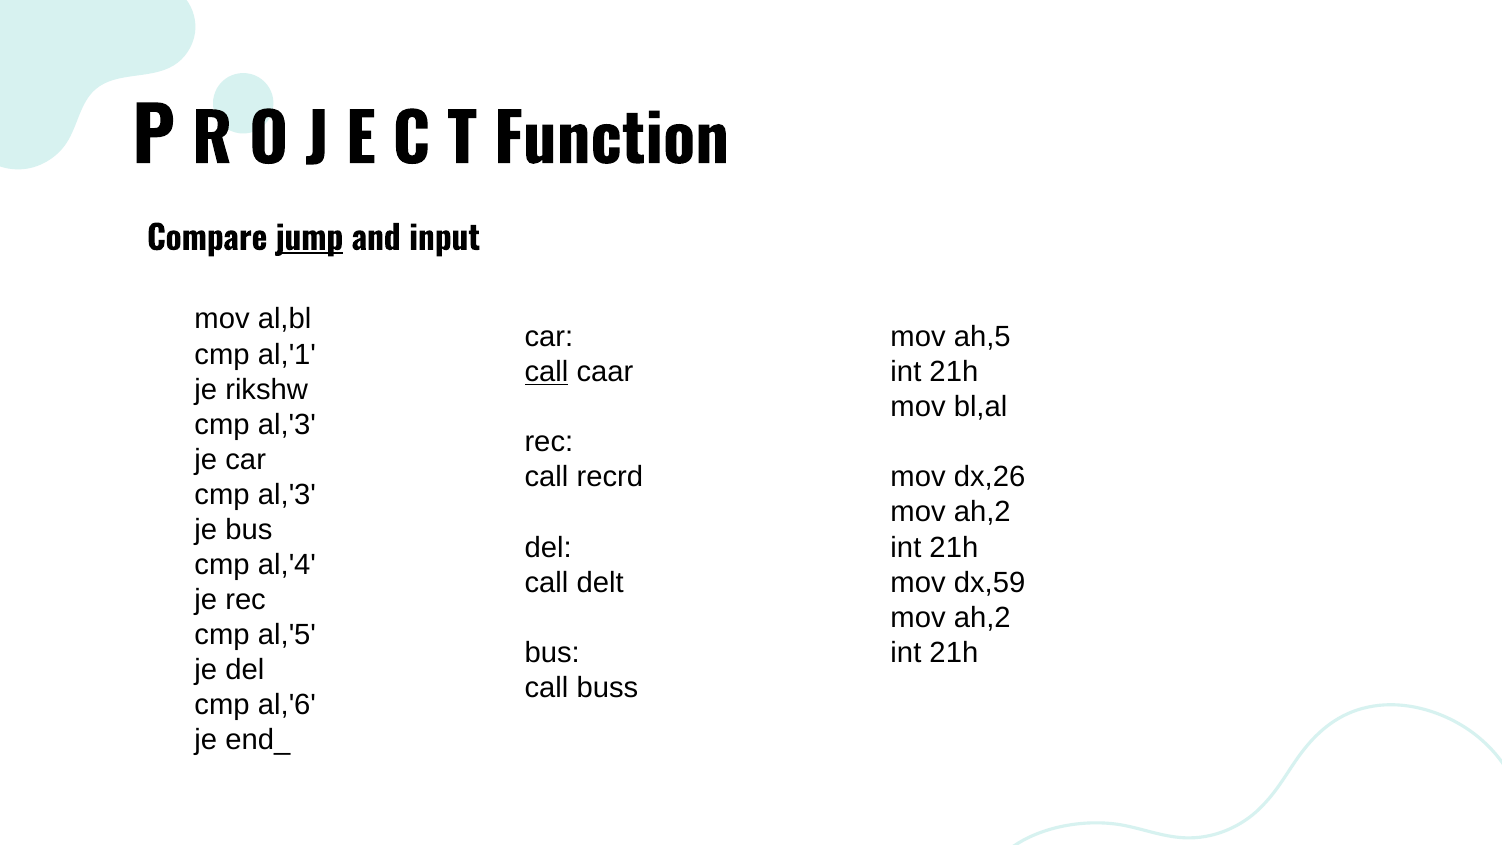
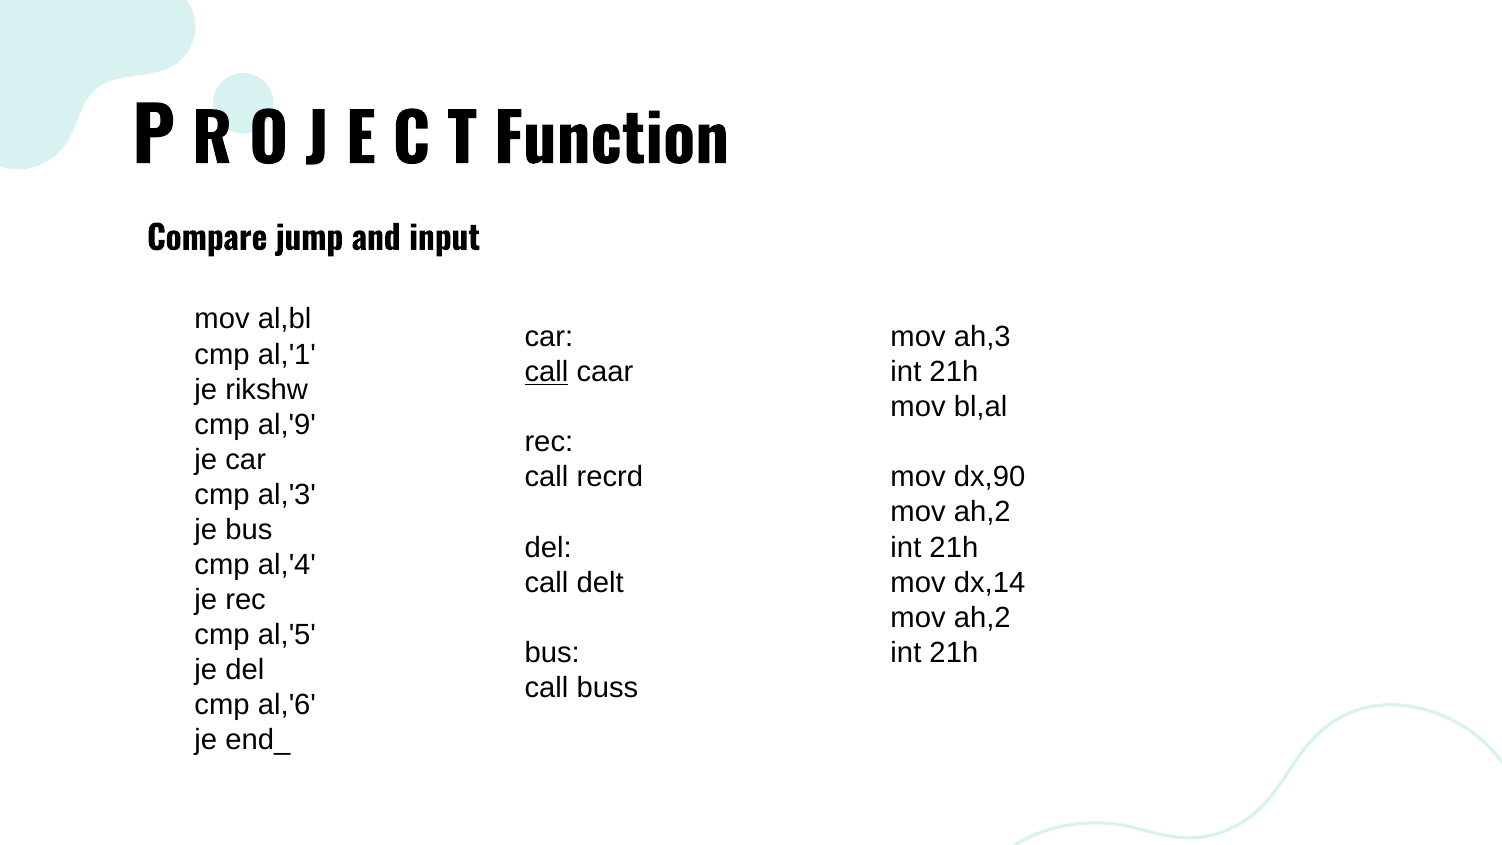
jump underline: present -> none (309, 239)
ah,5: ah,5 -> ah,3 (982, 337)
al,'3: al,'3 -> al,'9 (287, 425)
dx,26: dx,26 -> dx,90 (990, 477)
dx,59: dx,59 -> dx,14 (990, 582)
